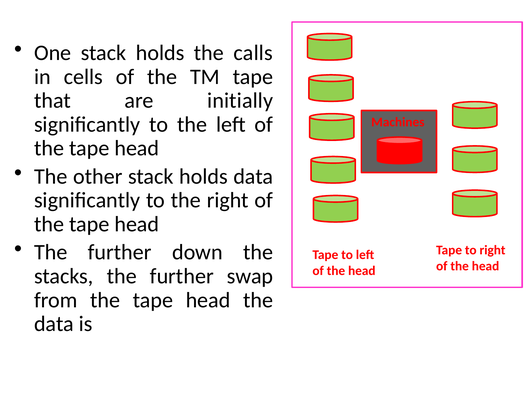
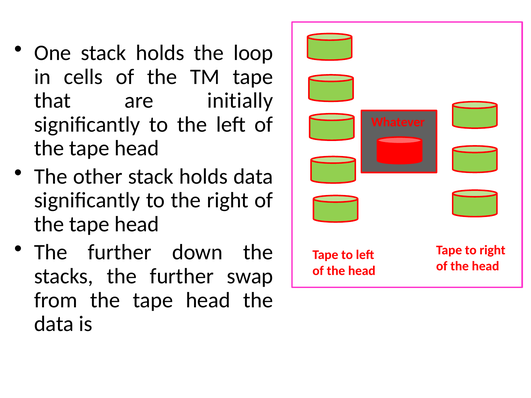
calls: calls -> loop (253, 53)
Machines: Machines -> Whatever (398, 122)
